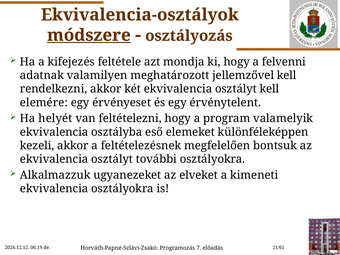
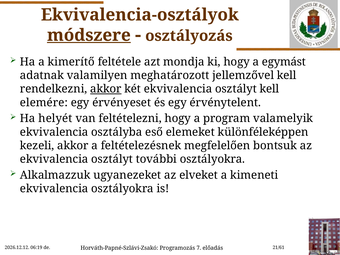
kifejezés: kifejezés -> kimerítő (71, 62)
felvenni: felvenni -> egymást (284, 62)
akkor underline: none -> present (106, 89)
